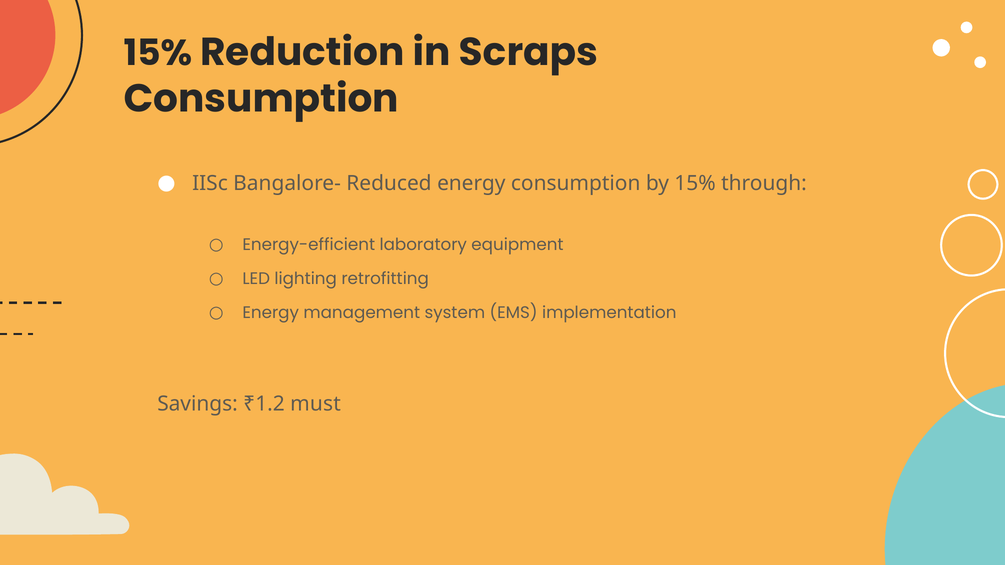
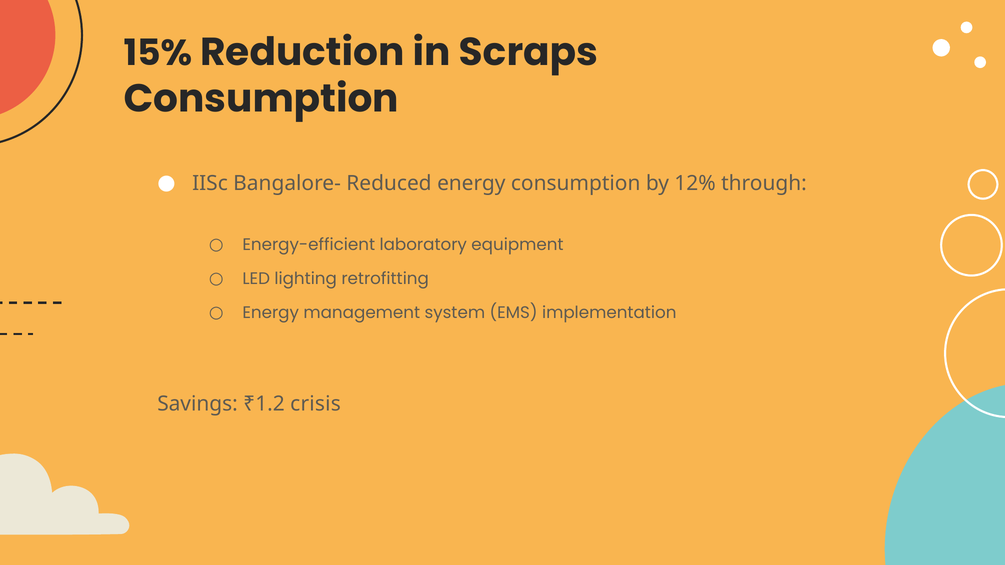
by 15%: 15% -> 12% (695, 184)
must: must -> crisis (316, 404)
